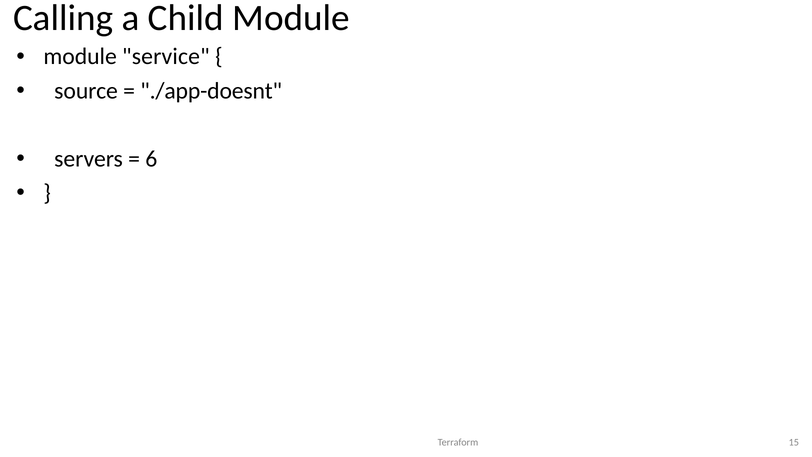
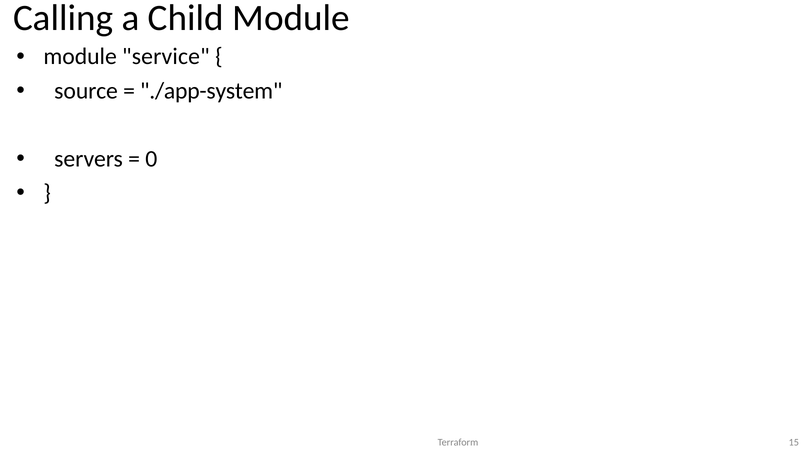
./app-doesnt: ./app-doesnt -> ./app-system (211, 91)
6: 6 -> 0 (151, 159)
